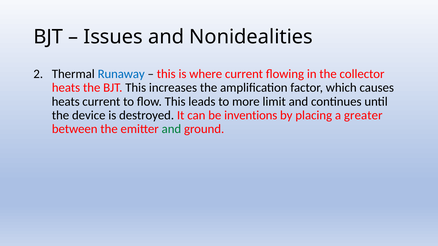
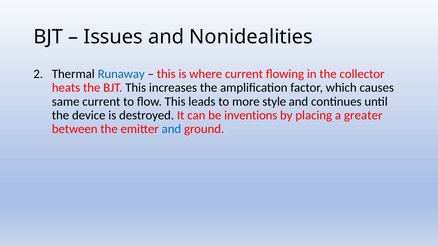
heats: heats -> same (66, 102)
limit: limit -> style (274, 102)
and colour: green -> blue (171, 129)
